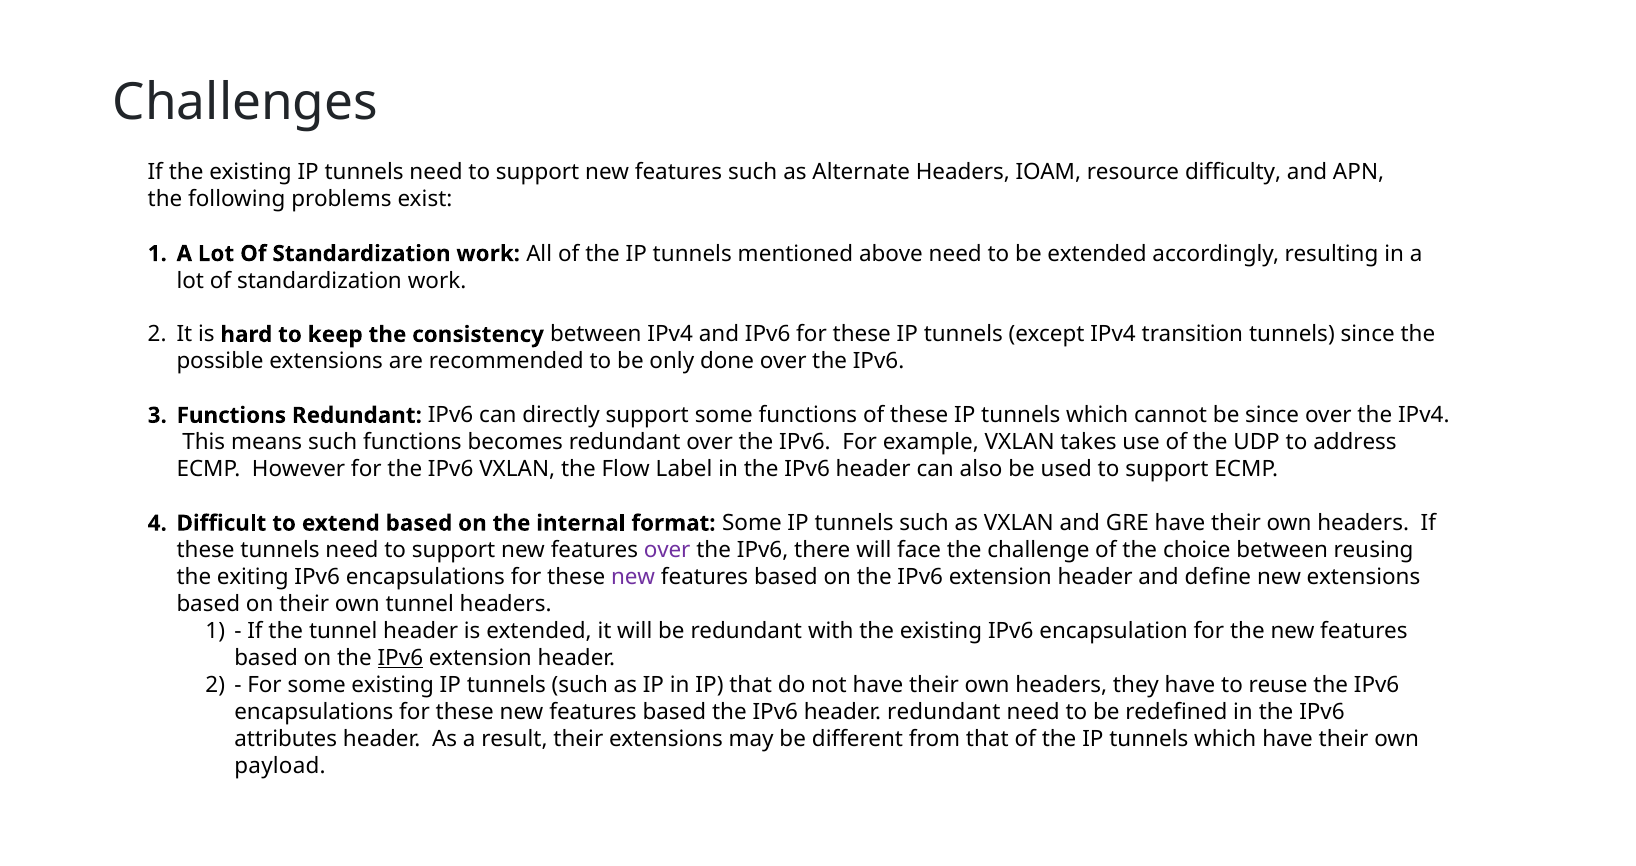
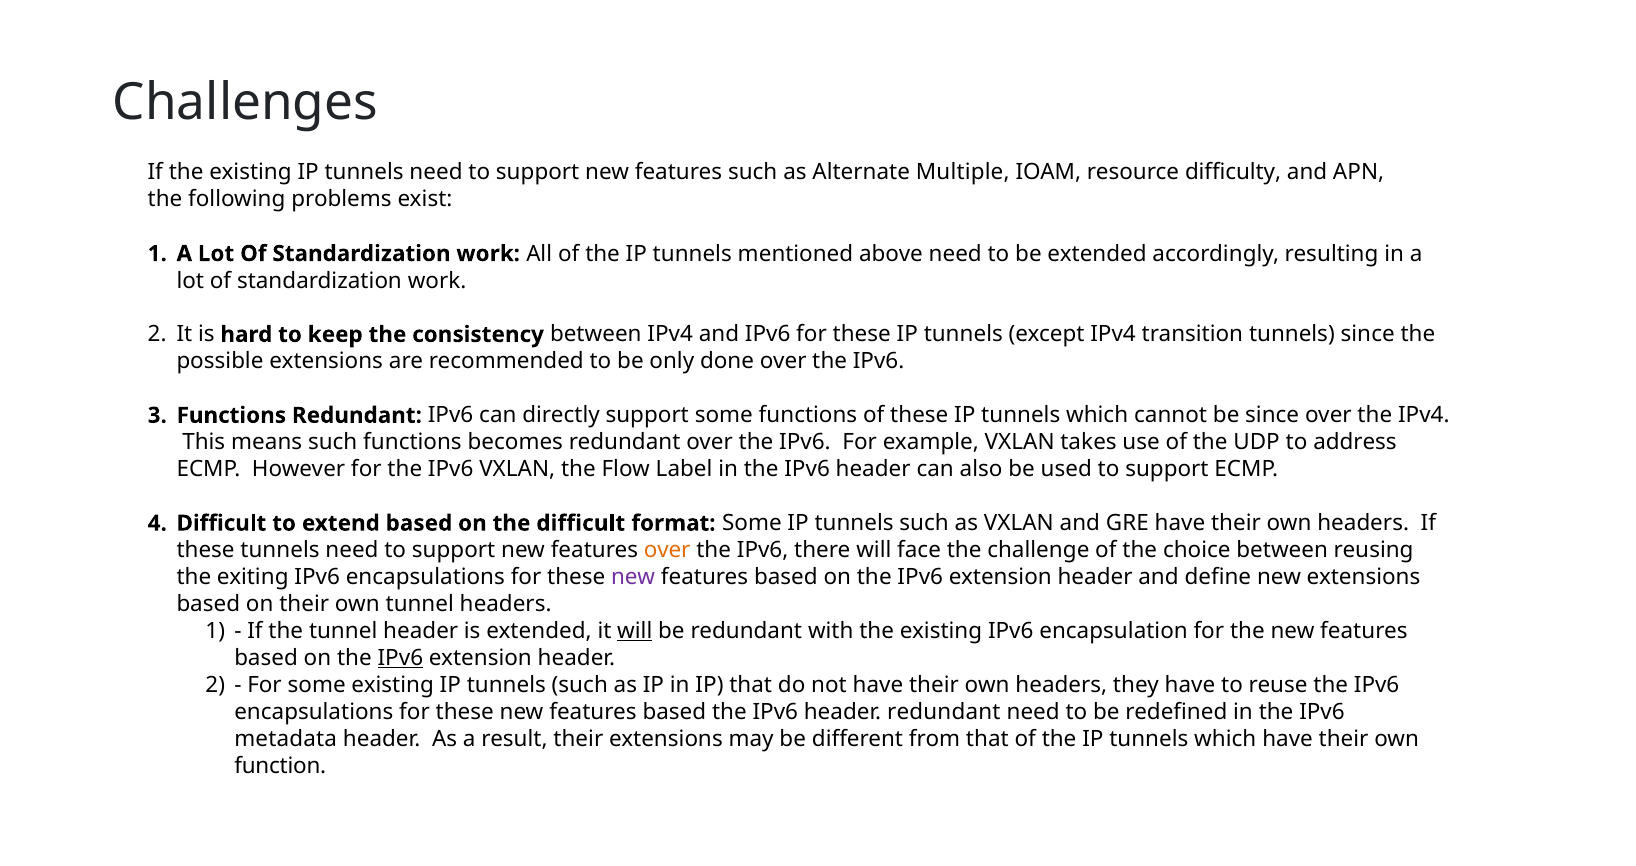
Alternate Headers: Headers -> Multiple (963, 172)
the internal: internal -> difficult (581, 523)
over colour: purple -> orange (667, 550)
will underline: none -> present (635, 631)
attributes: attributes -> metadata (286, 739)
payload: payload -> function (280, 765)
